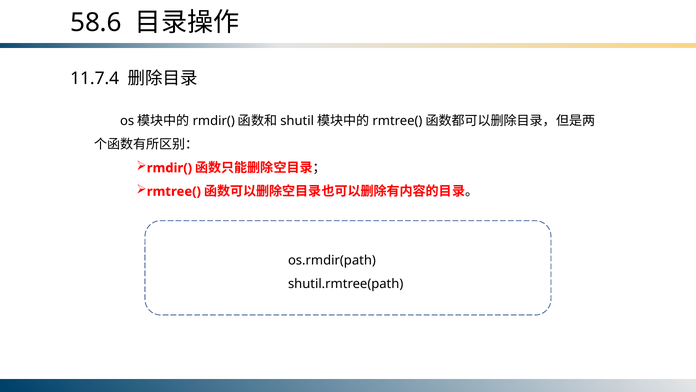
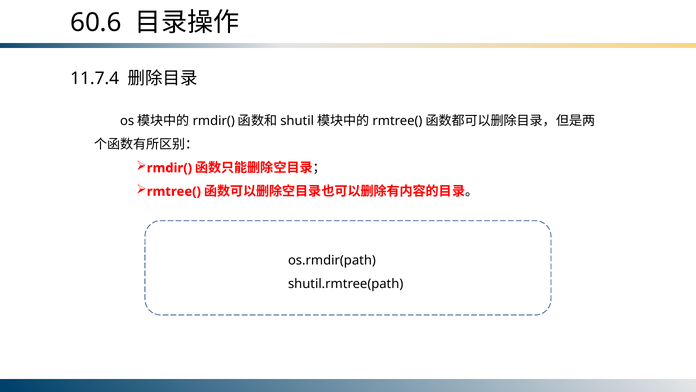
58.6: 58.6 -> 60.6 (96, 23)
